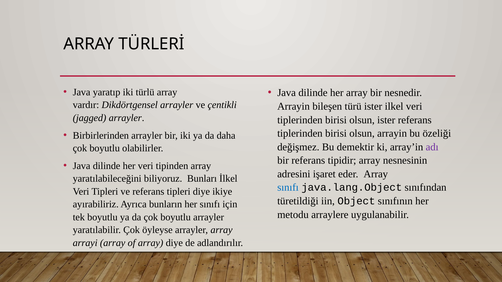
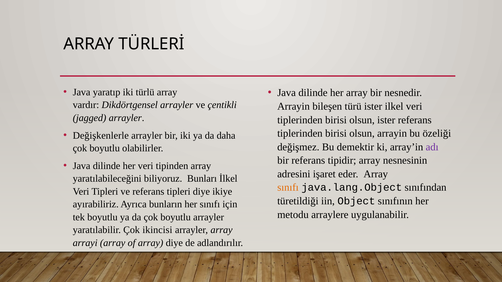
Birbirlerinden: Birbirlerinden -> Değişkenlerle (101, 136)
sınıfı colour: blue -> orange (288, 188)
öyleyse: öyleyse -> ikincisi (157, 230)
